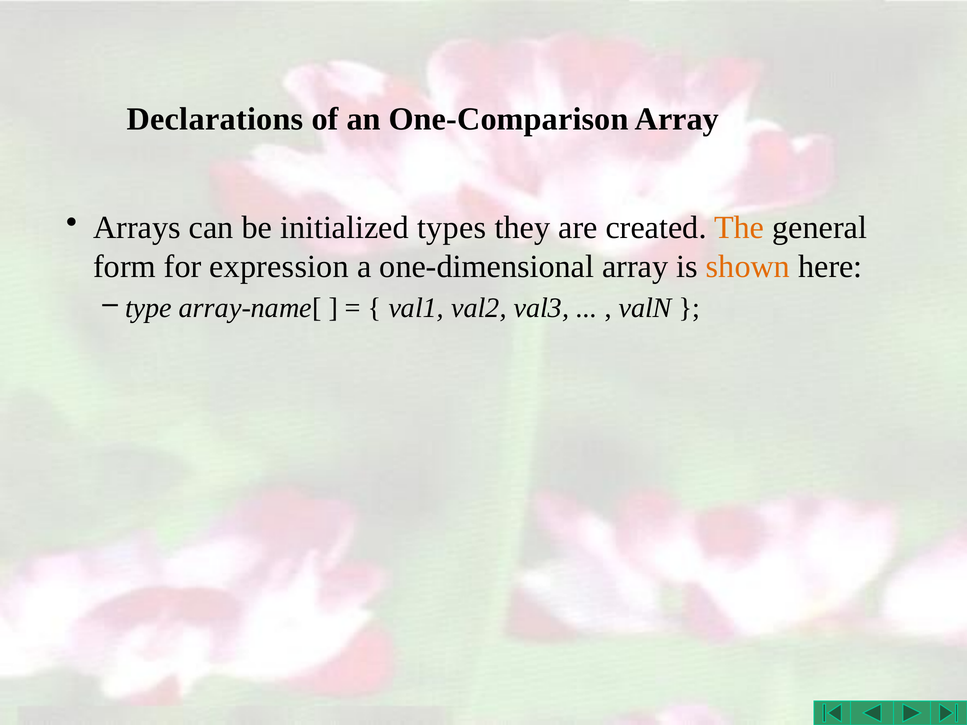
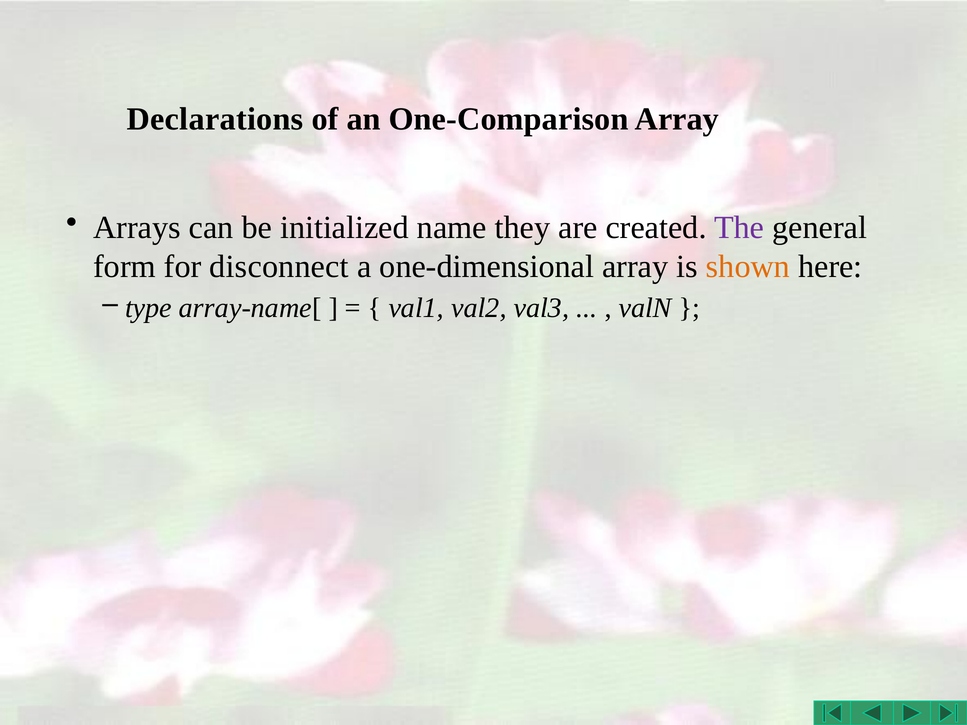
types: types -> name (452, 228)
The colour: orange -> purple (739, 228)
expression: expression -> disconnect (279, 267)
